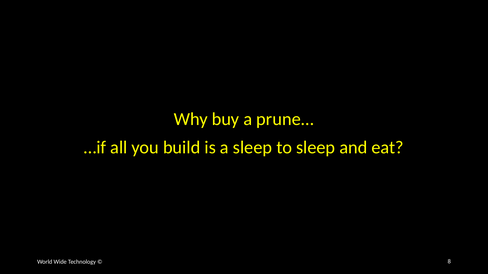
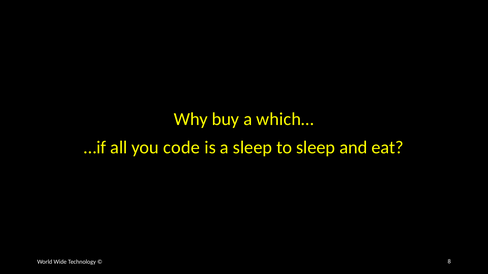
prune…: prune… -> which… (285, 119)
build: build -> code (182, 148)
